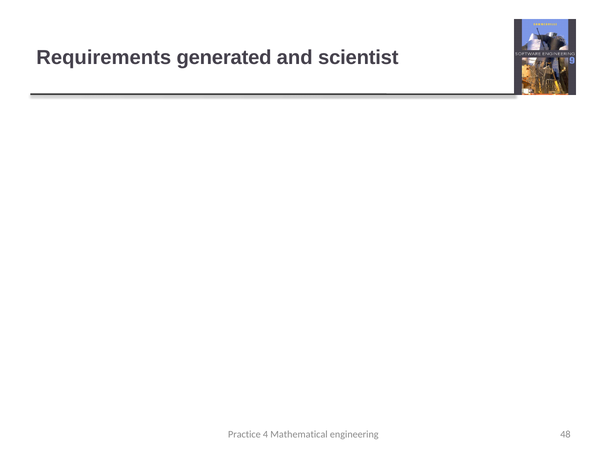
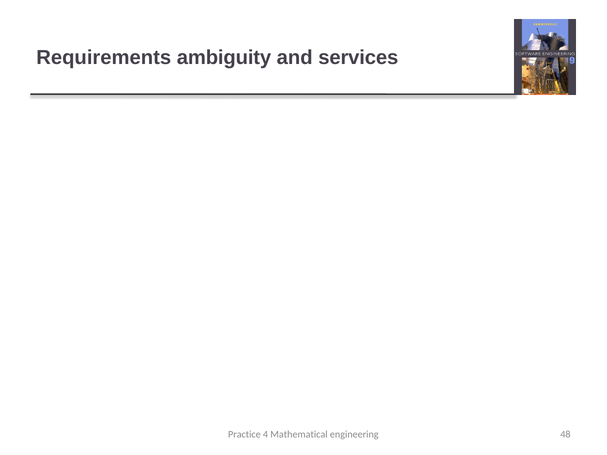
generated: generated -> ambiguity (224, 58)
and scientist: scientist -> services (358, 58)
